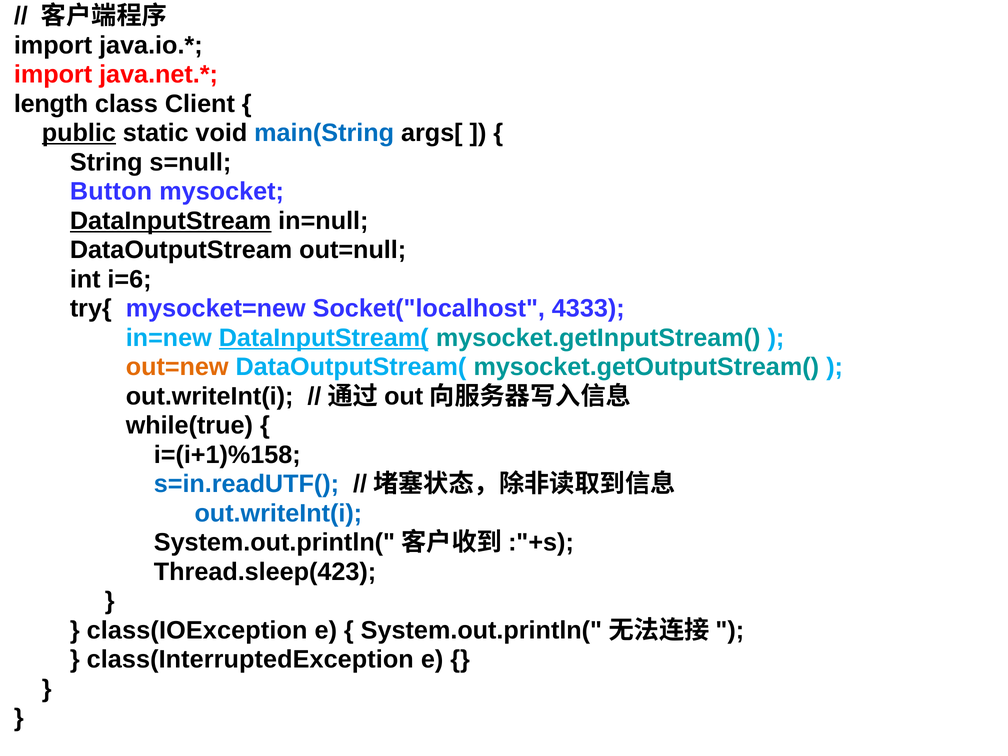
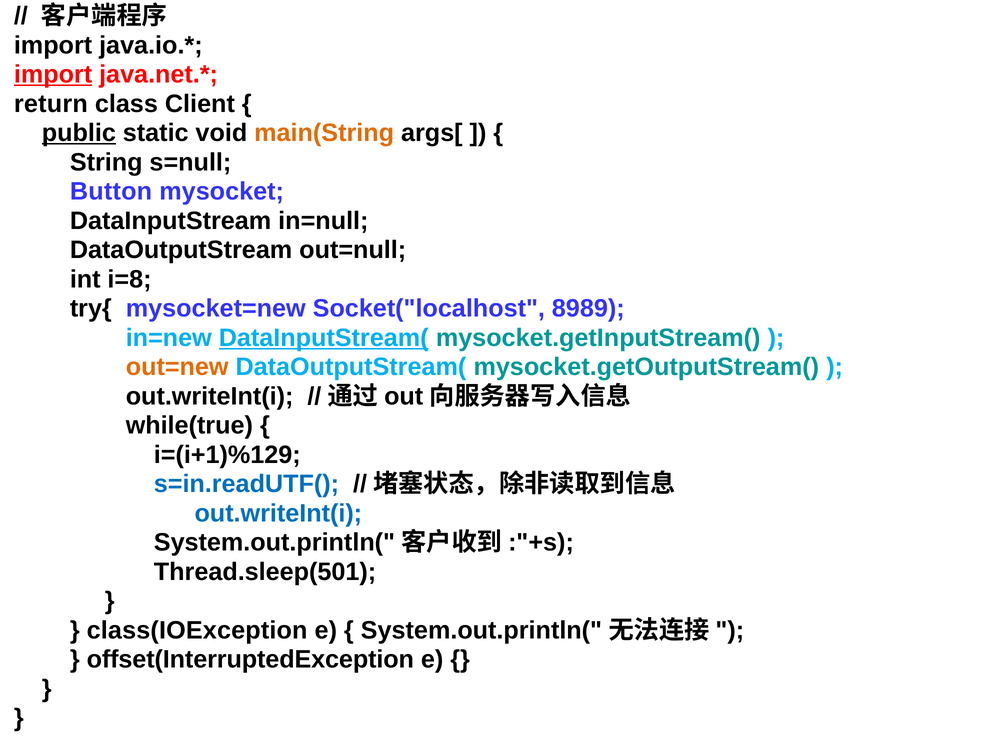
import underline: none -> present (53, 75)
length: length -> return (51, 104)
main(String colour: blue -> orange (324, 133)
DataInputStream underline: present -> none (171, 221)
i=6: i=6 -> i=8 (130, 279)
4333: 4333 -> 8989 (588, 309)
i=(i+1)%158: i=(i+1)%158 -> i=(i+1)%129 (227, 455)
Thread.sleep(423: Thread.sleep(423 -> Thread.sleep(501 (265, 572)
class(InterruptedException: class(InterruptedException -> offset(InterruptedException (250, 660)
